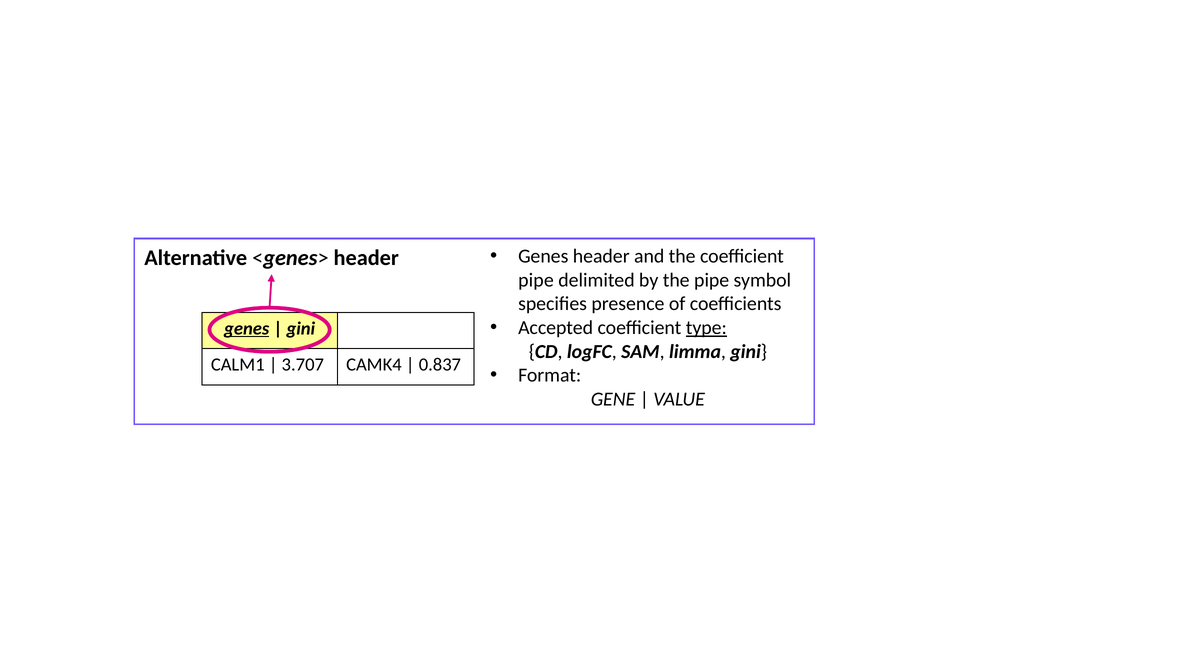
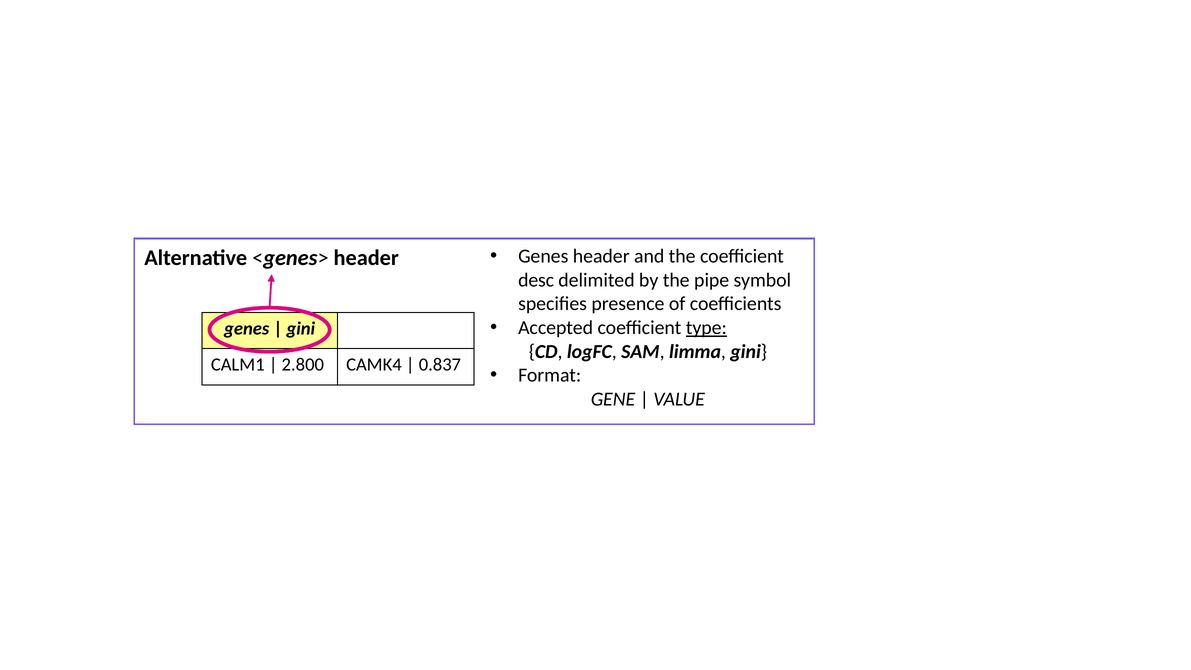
pipe: pipe -> desc (536, 280)
genes underline: present -> none (247, 328)
3.707: 3.707 -> 2.800 (303, 365)
